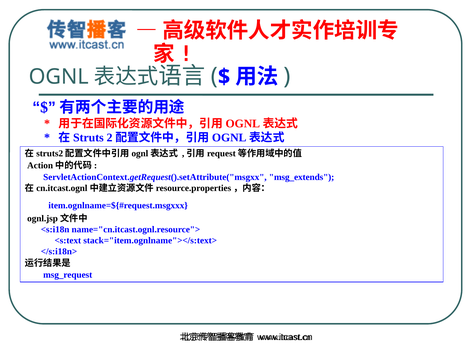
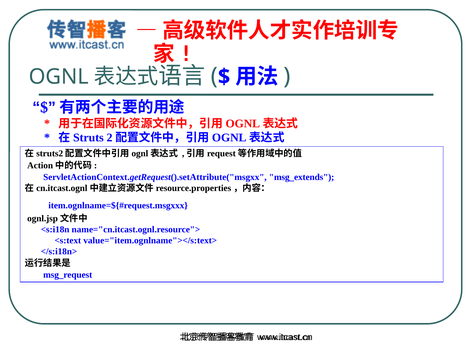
stack="item.ognlname"></s:text>: stack="item.ognlname"></s:text> -> value="item.ognlname"></s:text> (150, 240)
